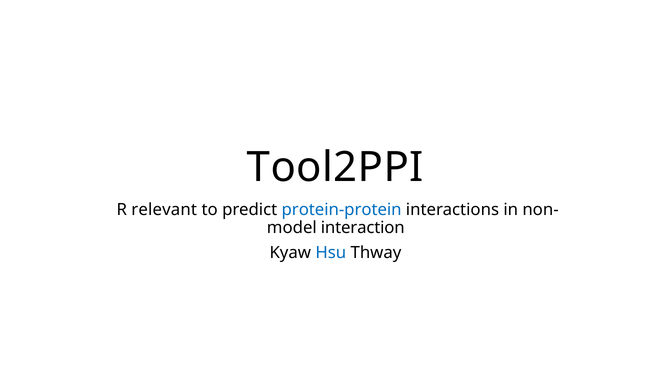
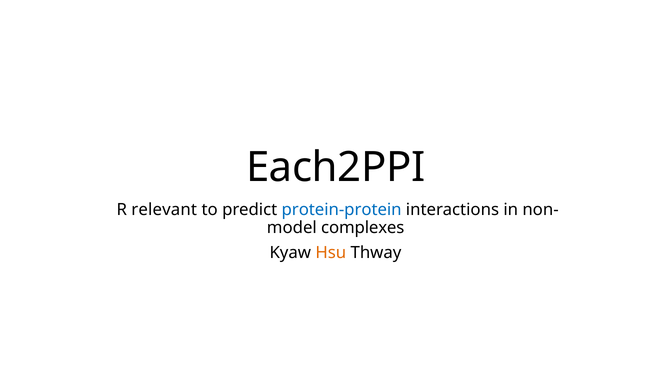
Tool2PPI: Tool2PPI -> Each2PPI (336, 168)
interaction: interaction -> complexes (363, 228)
Hsu colour: blue -> orange (331, 253)
